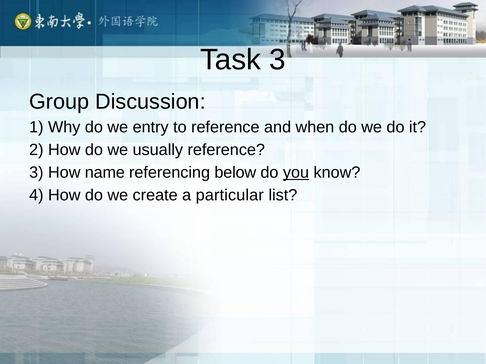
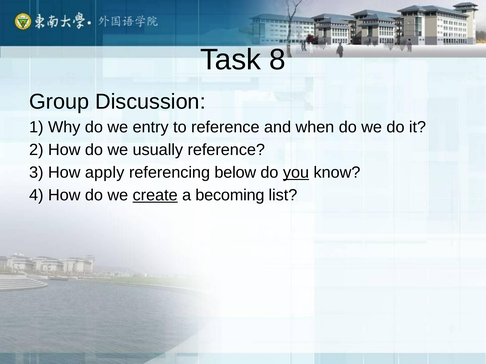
Task 3: 3 -> 8 (278, 60)
name: name -> apply (105, 173)
create underline: none -> present (155, 196)
particular: particular -> becoming (230, 196)
